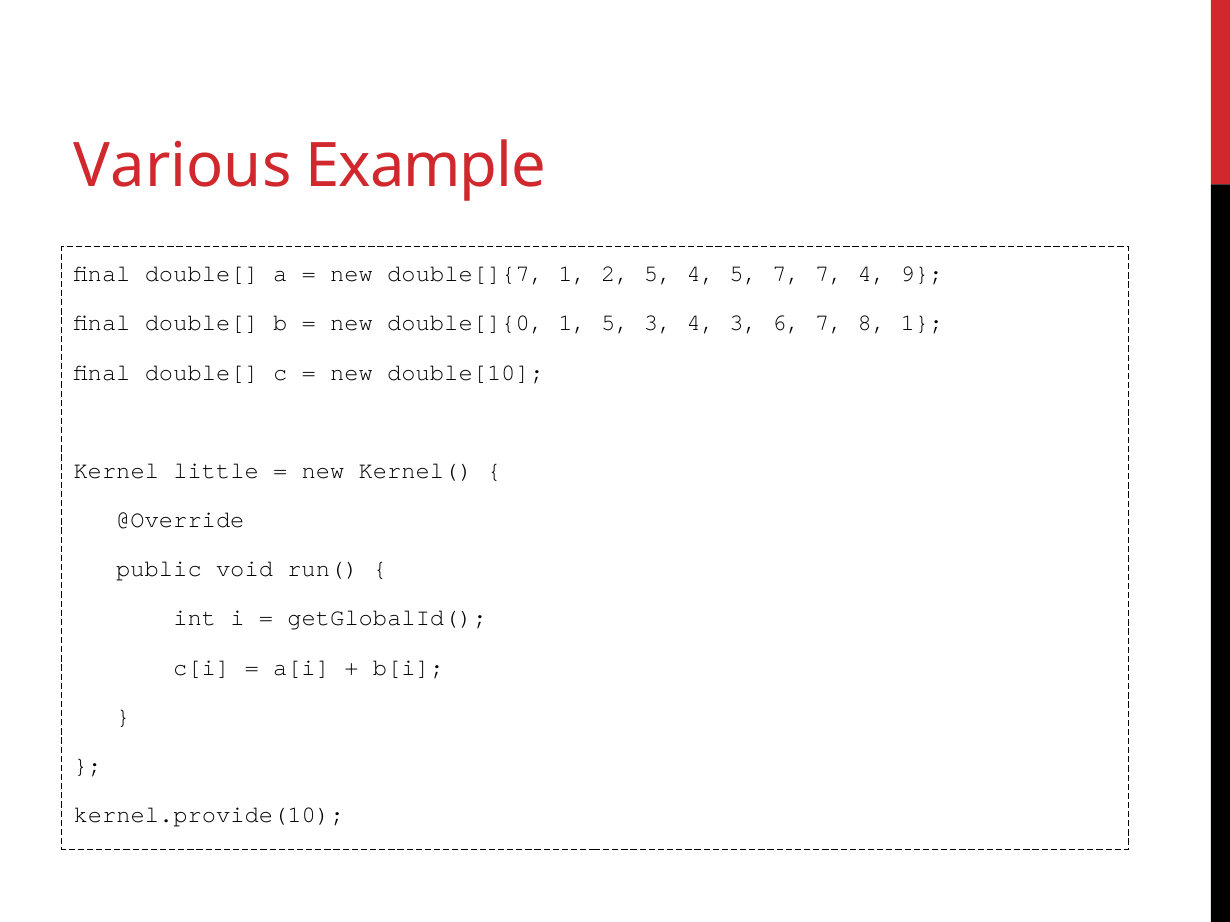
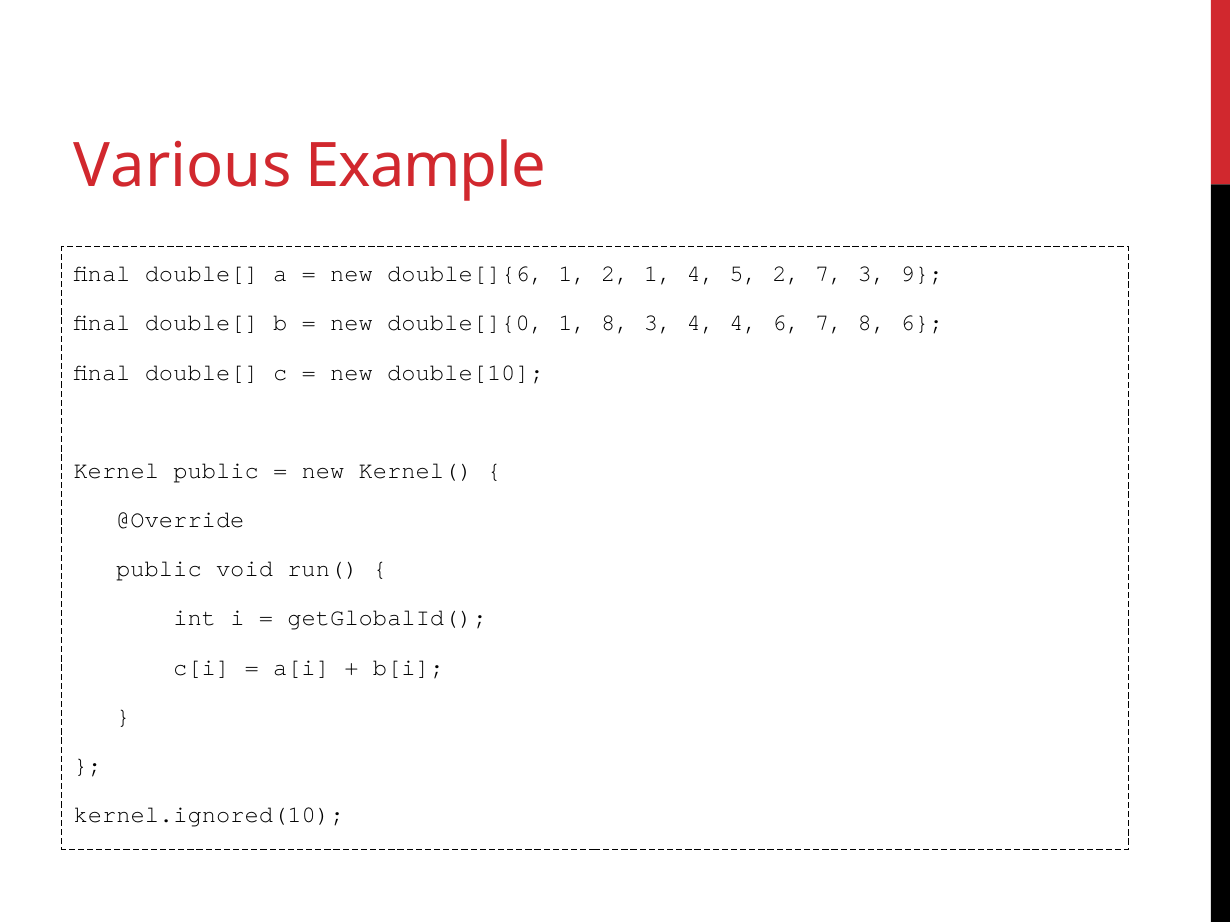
double[]{7: double[]{7 -> double[]{6 (466, 274)
2 5: 5 -> 1 (658, 274)
5 7: 7 -> 2 (786, 274)
7 4: 4 -> 3 (872, 274)
1 5: 5 -> 8 (615, 323)
4 3: 3 -> 4 (744, 323)
8 1: 1 -> 6 (922, 323)
Kernel little: little -> public (216, 471)
kernel.provide(10: kernel.provide(10 -> kernel.ignored(10 (209, 815)
